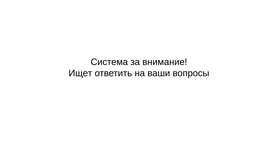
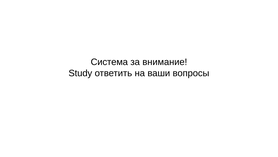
Ищет: Ищет -> Study (80, 73)
